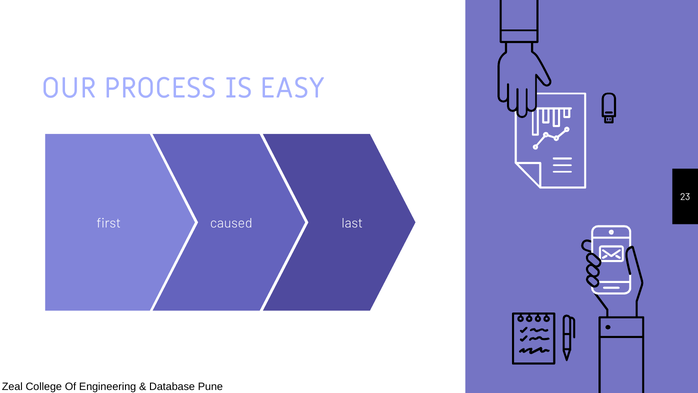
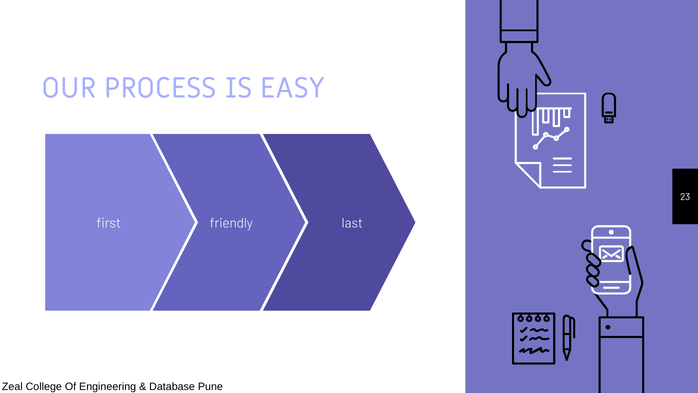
caused: caused -> friendly (231, 223)
